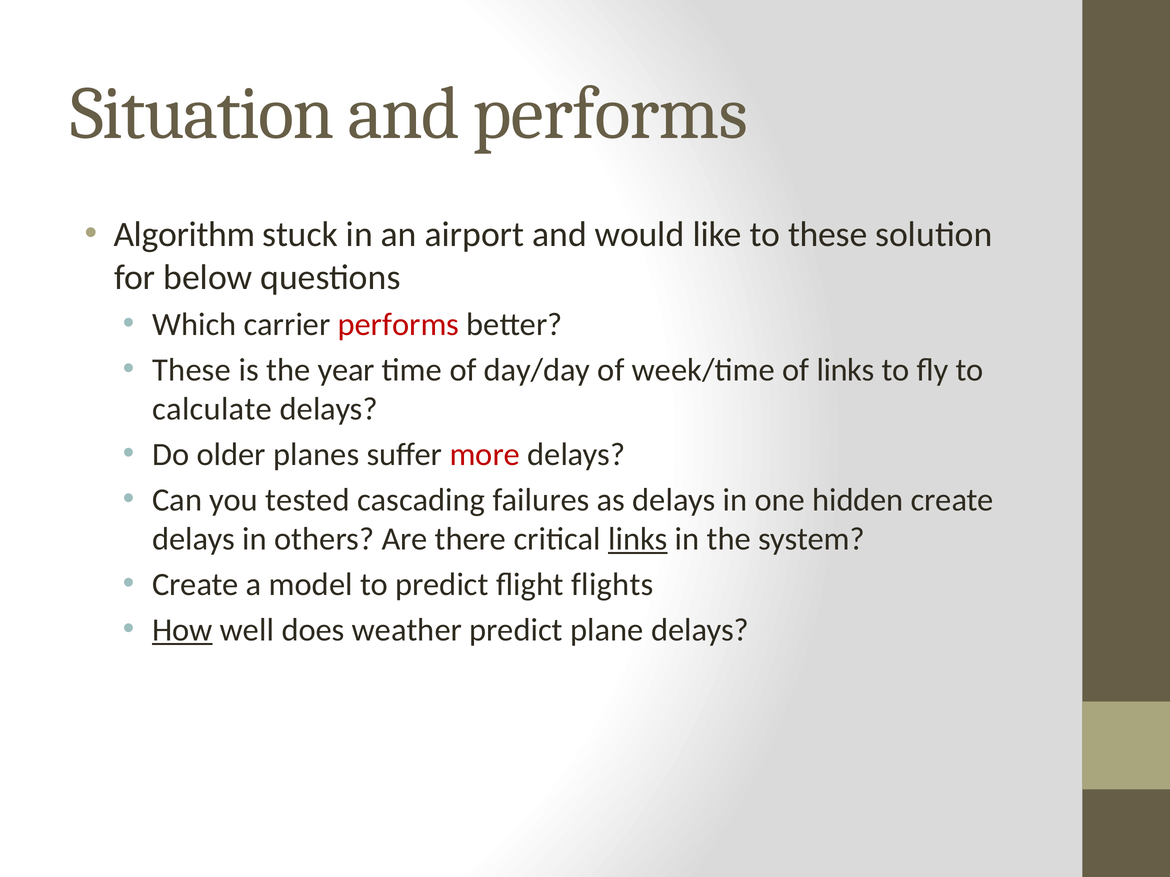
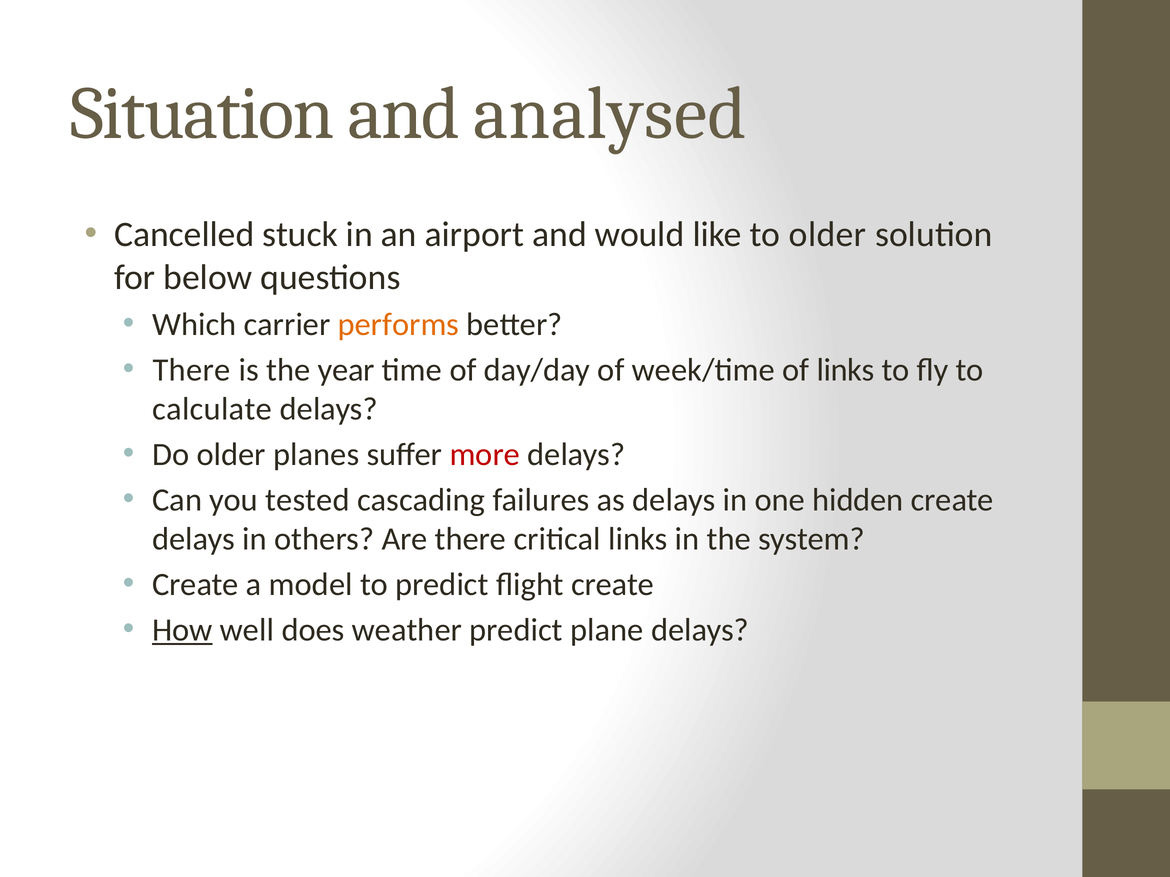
and performs: performs -> analysed (610, 113)
Algorithm: Algorithm -> Cancelled (184, 235)
to these: these -> older (828, 235)
performs colour: red -> orange (398, 325)
These: These -> There (192, 370)
links underline: present -> none (638, 539)
flight flights: flights -> create (613, 585)
